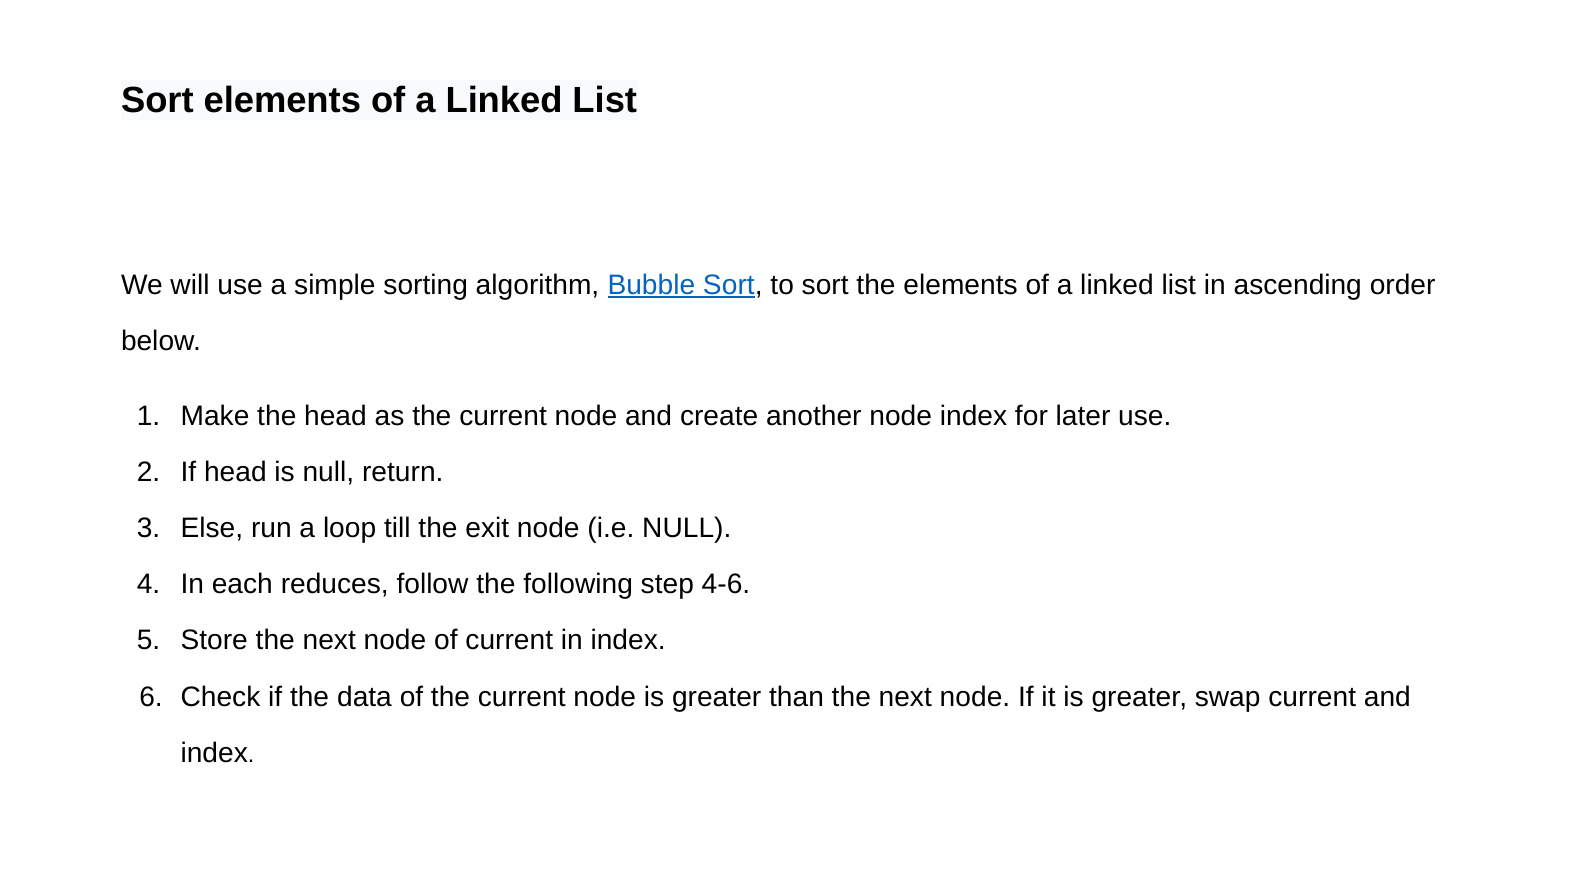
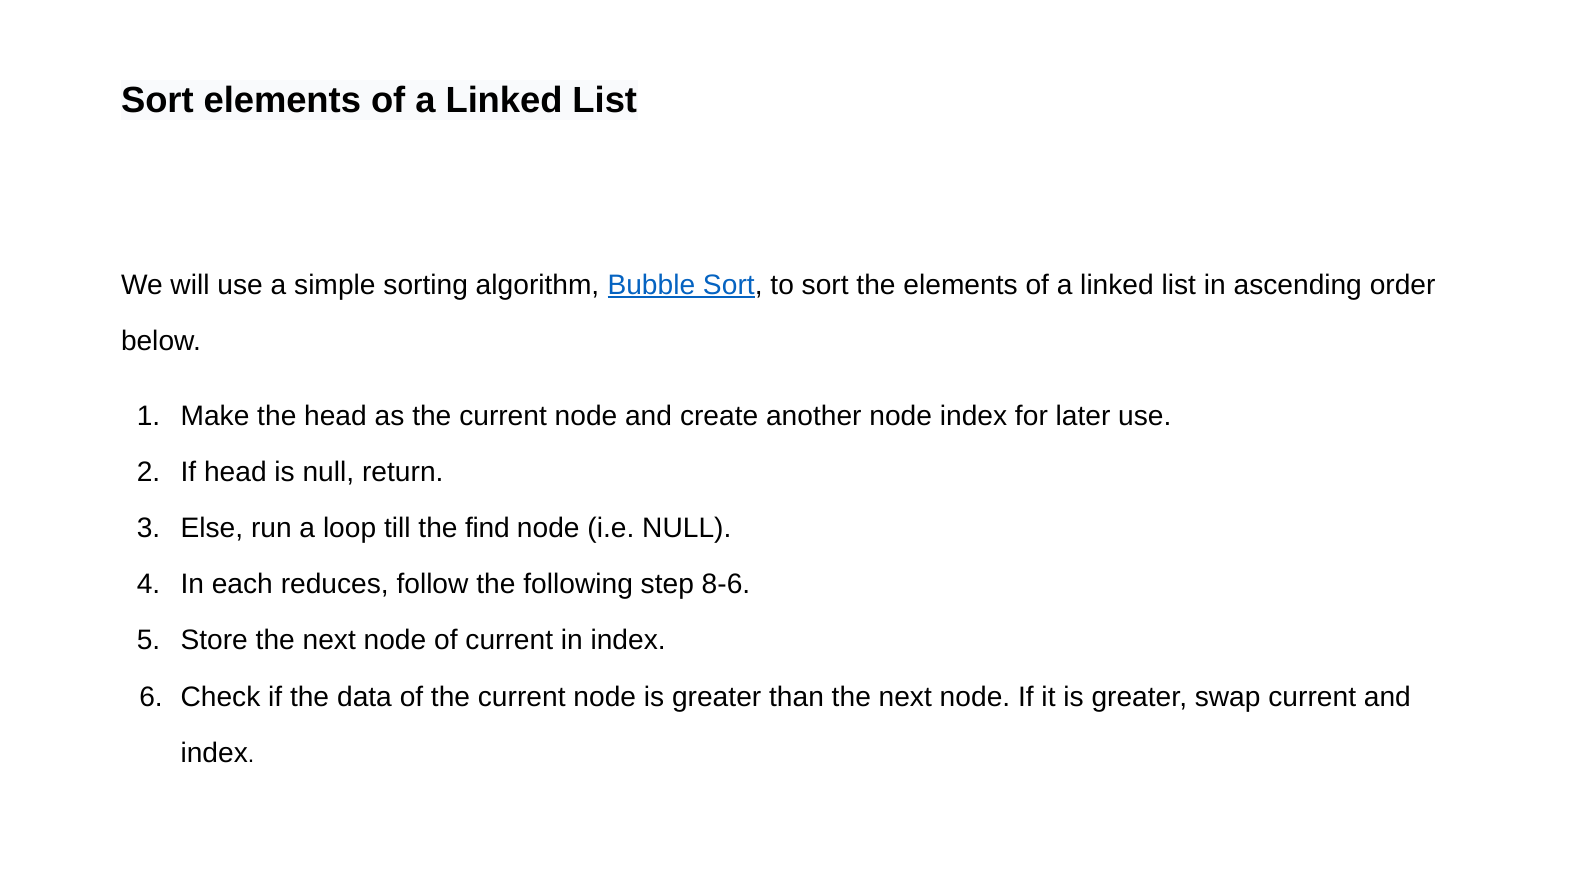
exit: exit -> find (487, 529)
4-6: 4-6 -> 8-6 (726, 585)
